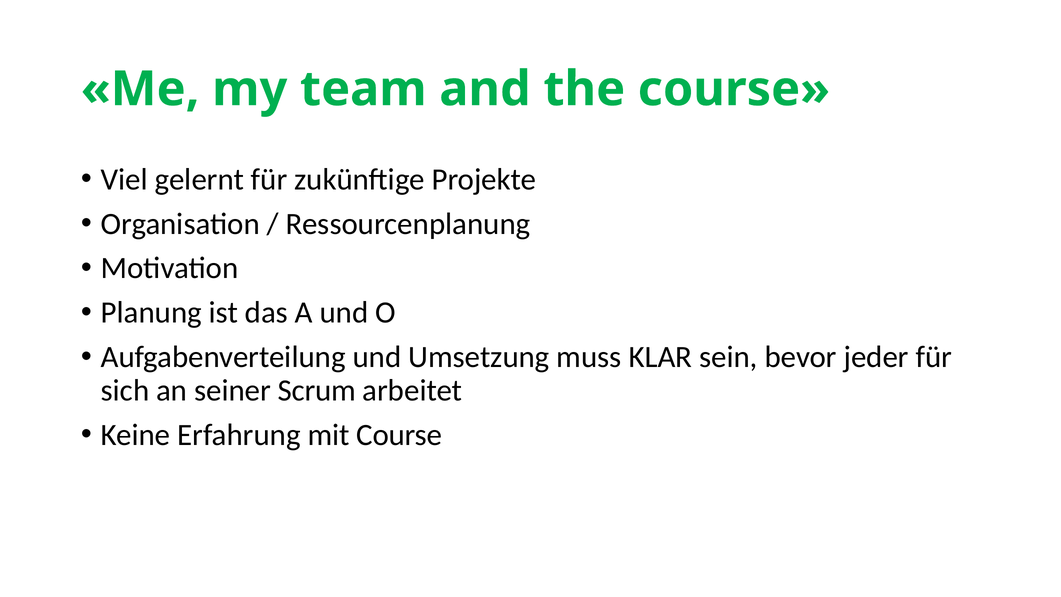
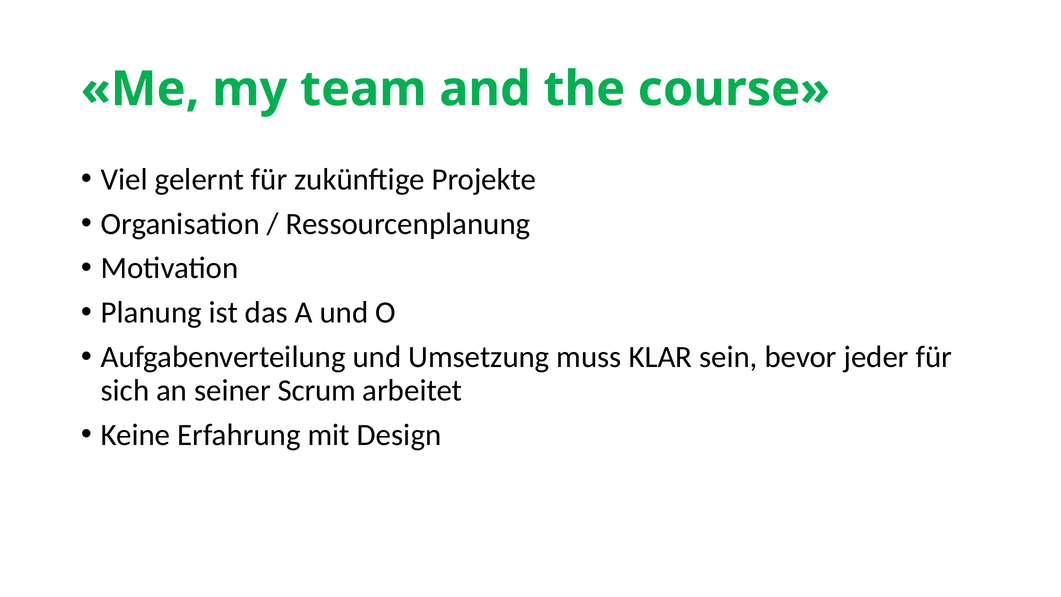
mit Course: Course -> Design (399, 435)
